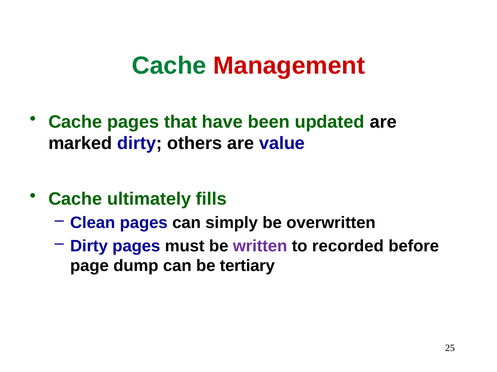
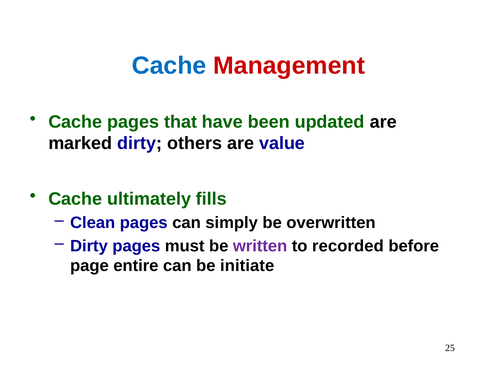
Cache colour: green -> blue (169, 66)
dump: dump -> entire (136, 266)
tertiary: tertiary -> initiate (247, 266)
